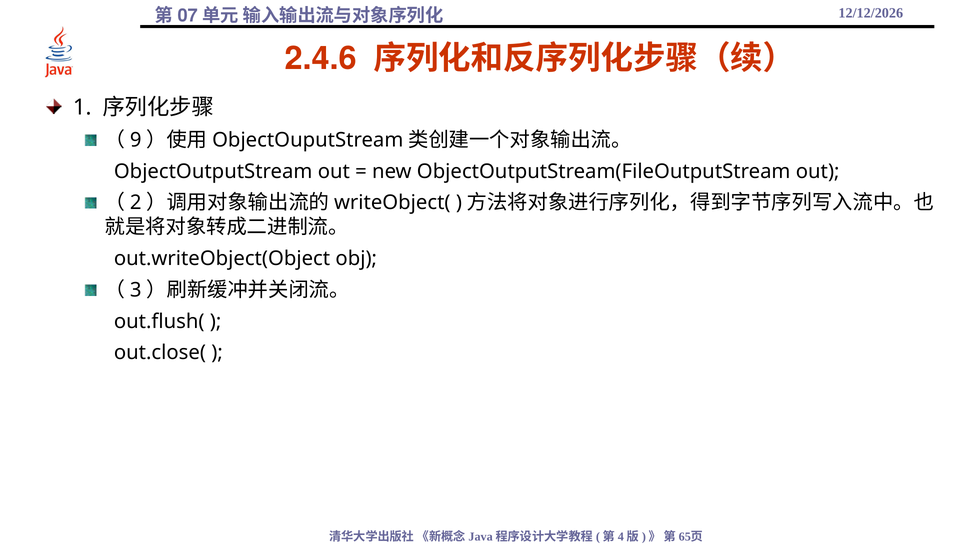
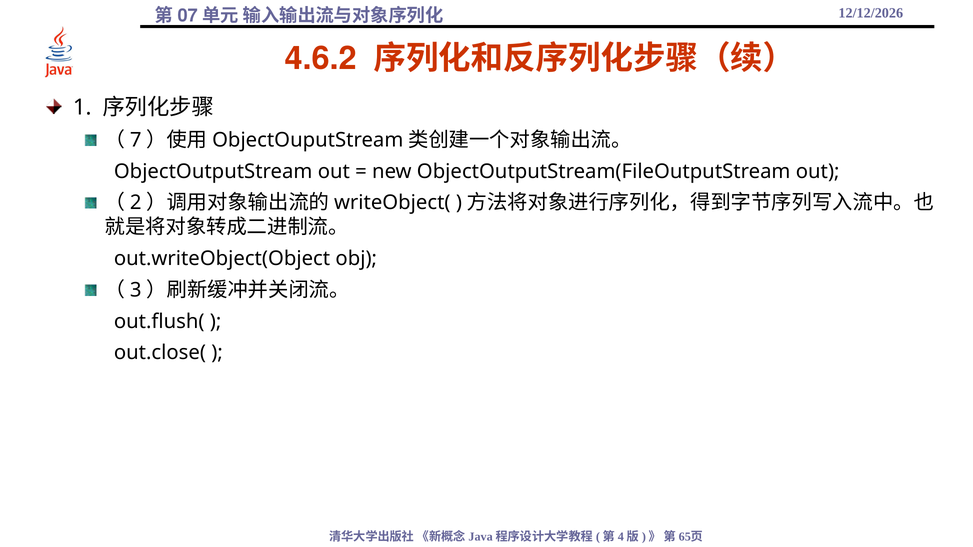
2.4.6: 2.4.6 -> 4.6.2 (321, 59)
9: 9 -> 7 (136, 140)
